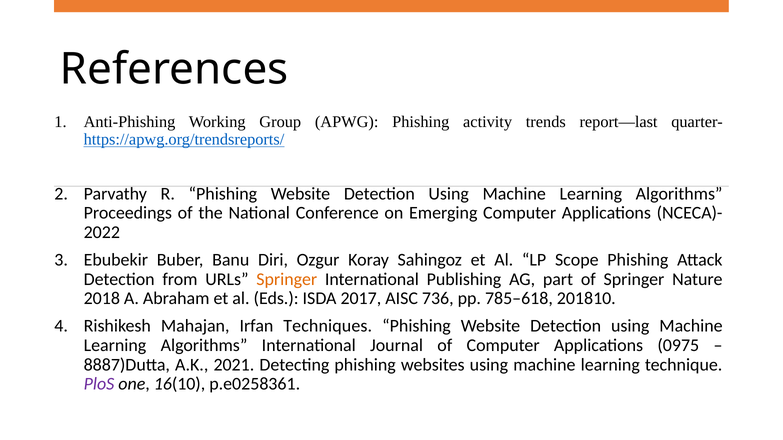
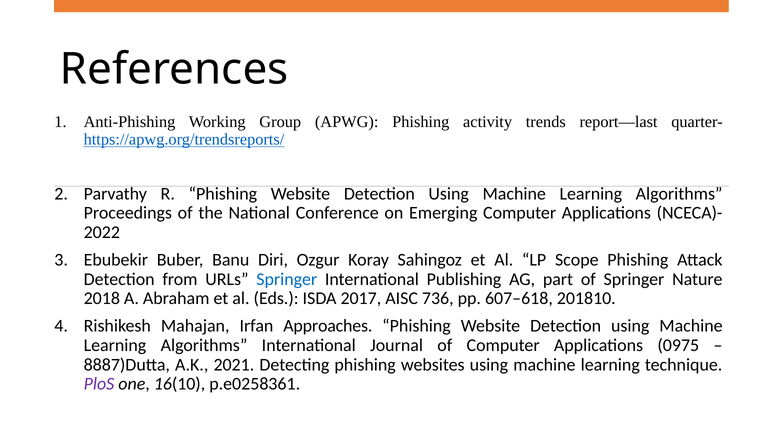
Springer colour: orange -> blue (287, 279)
785–618: 785–618 -> 607–618 (519, 299)
Techniques: Techniques -> Approaches (328, 326)
